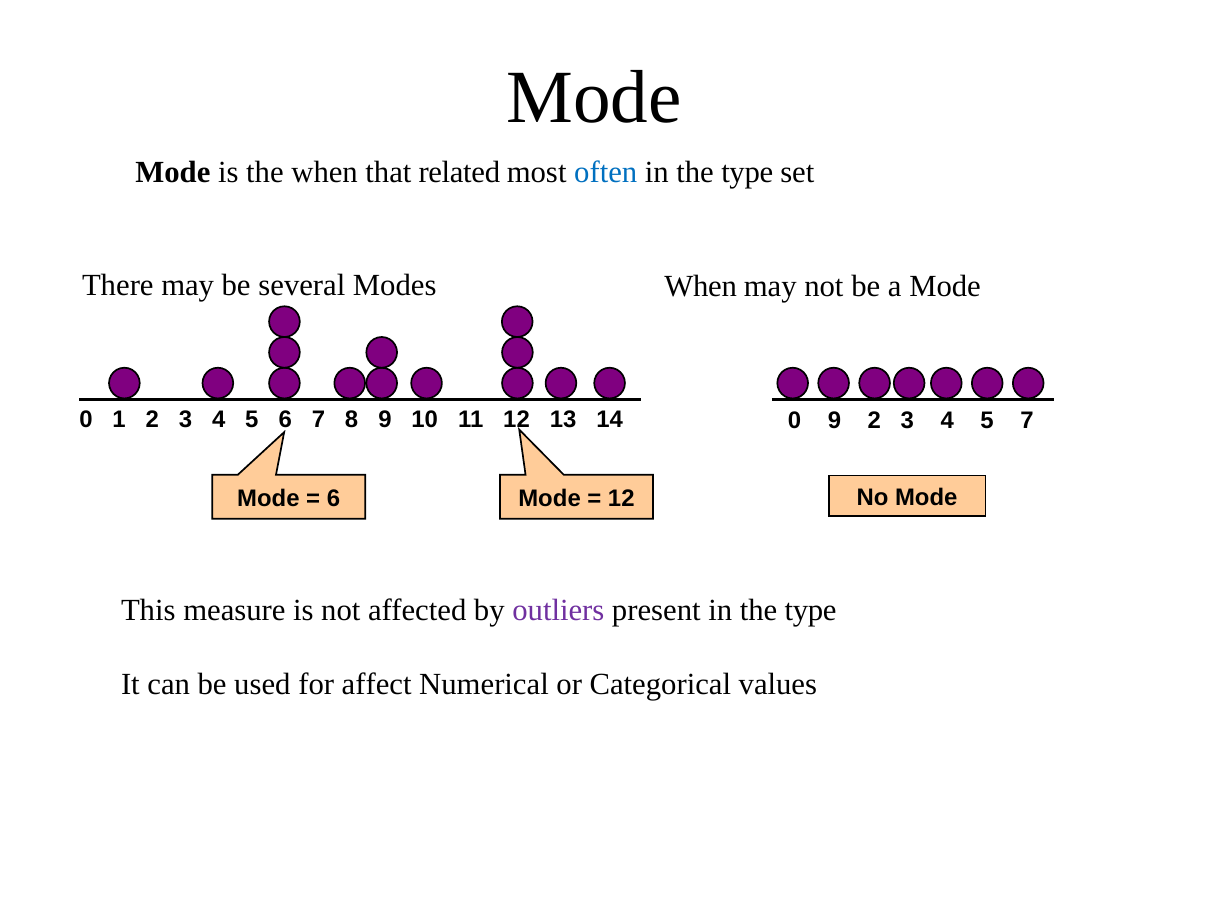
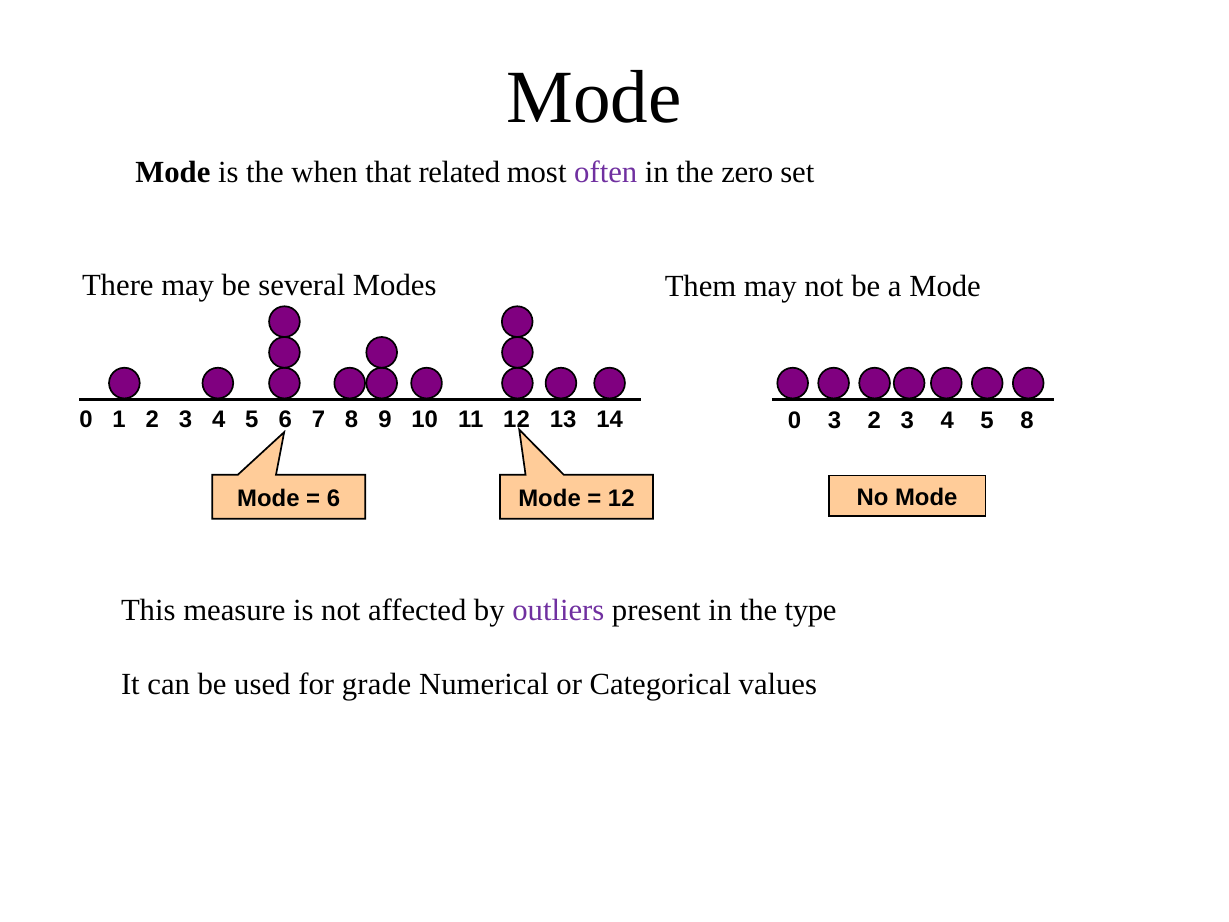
often colour: blue -> purple (606, 172)
type: type -> zero (747, 172)
When: When -> Them (701, 286)
0 9: 9 -> 3 (834, 421)
5 7: 7 -> 8 (1027, 421)
affect: affect -> grade (376, 684)
